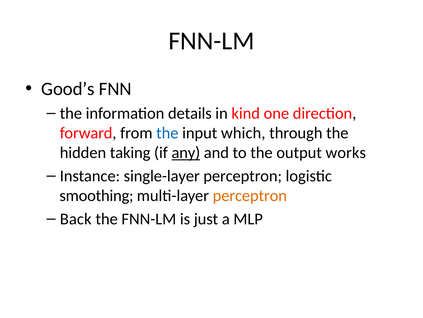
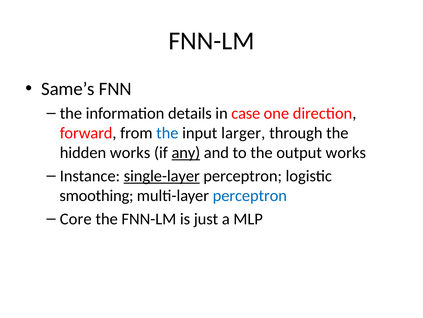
Good’s: Good’s -> Same’s (68, 89)
kind: kind -> case (246, 113)
which: which -> larger (243, 133)
hidden taking: taking -> works (130, 153)
single-layer underline: none -> present (162, 176)
perceptron colour: orange -> blue (250, 195)
Back: Back -> Core (76, 218)
